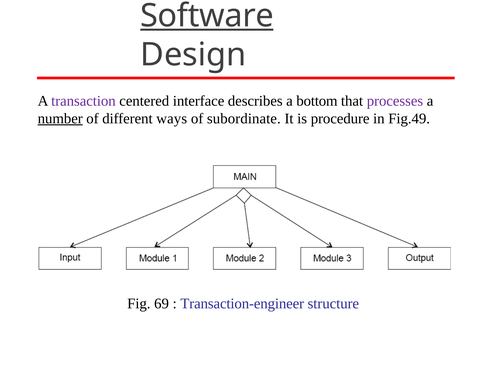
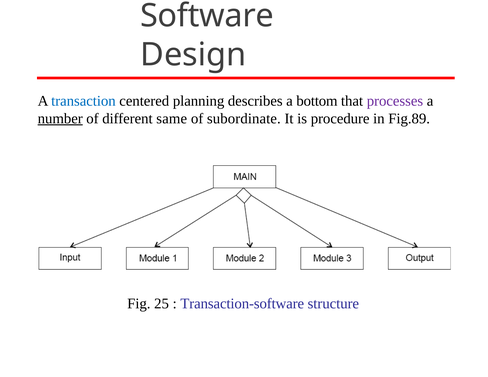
Software underline: present -> none (207, 16)
transaction colour: purple -> blue (83, 101)
interface: interface -> planning (199, 101)
ways: ways -> same (172, 119)
Fig.49: Fig.49 -> Fig.89 (409, 119)
69: 69 -> 25 (162, 304)
Transaction-engineer: Transaction-engineer -> Transaction-software (242, 304)
